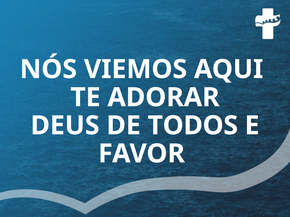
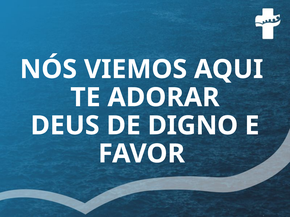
TODOS: TODOS -> DIGNO (193, 126)
